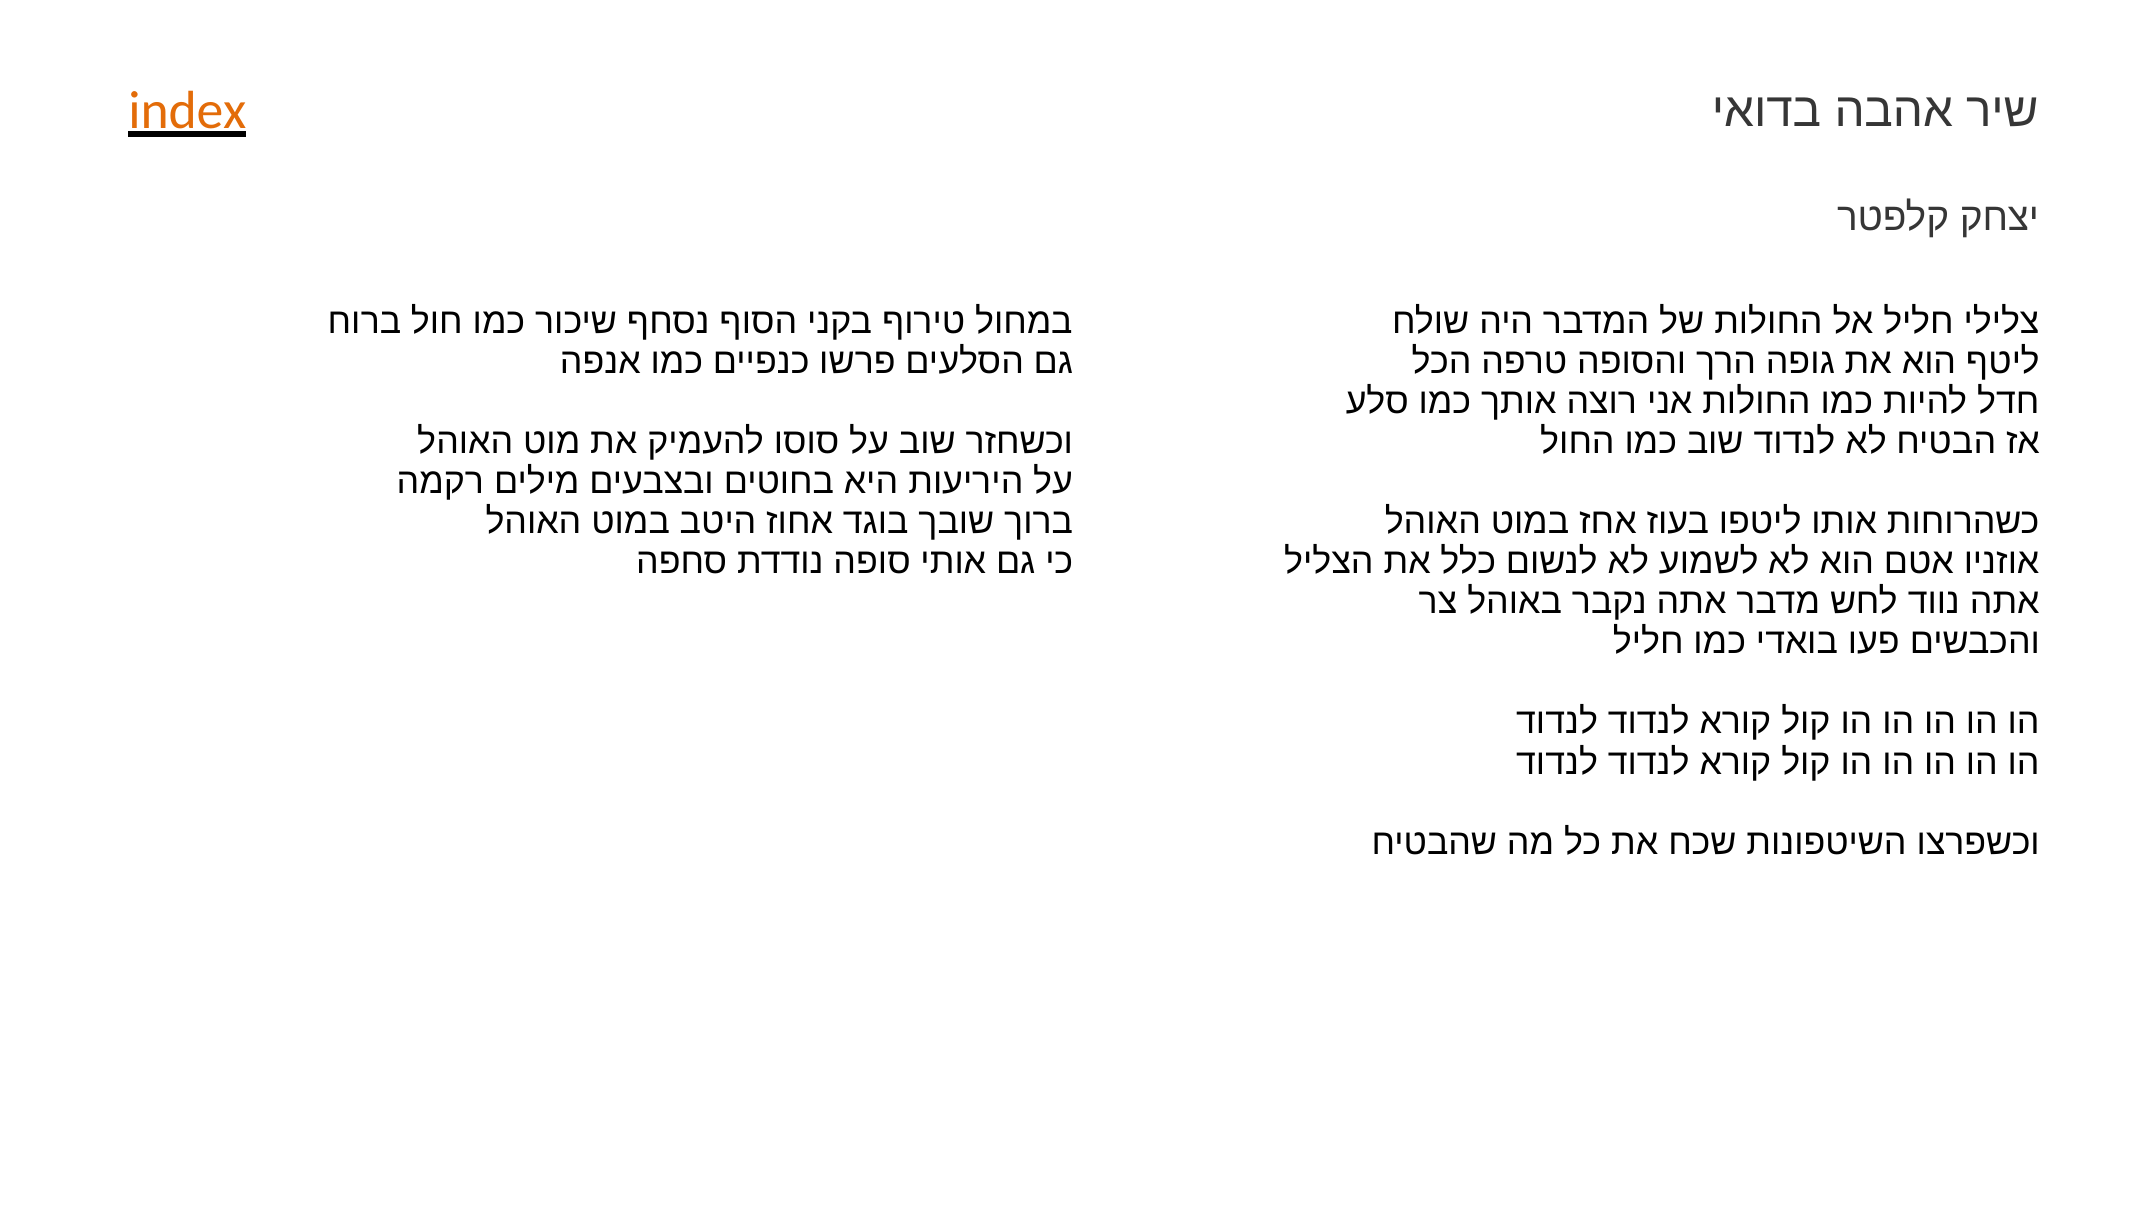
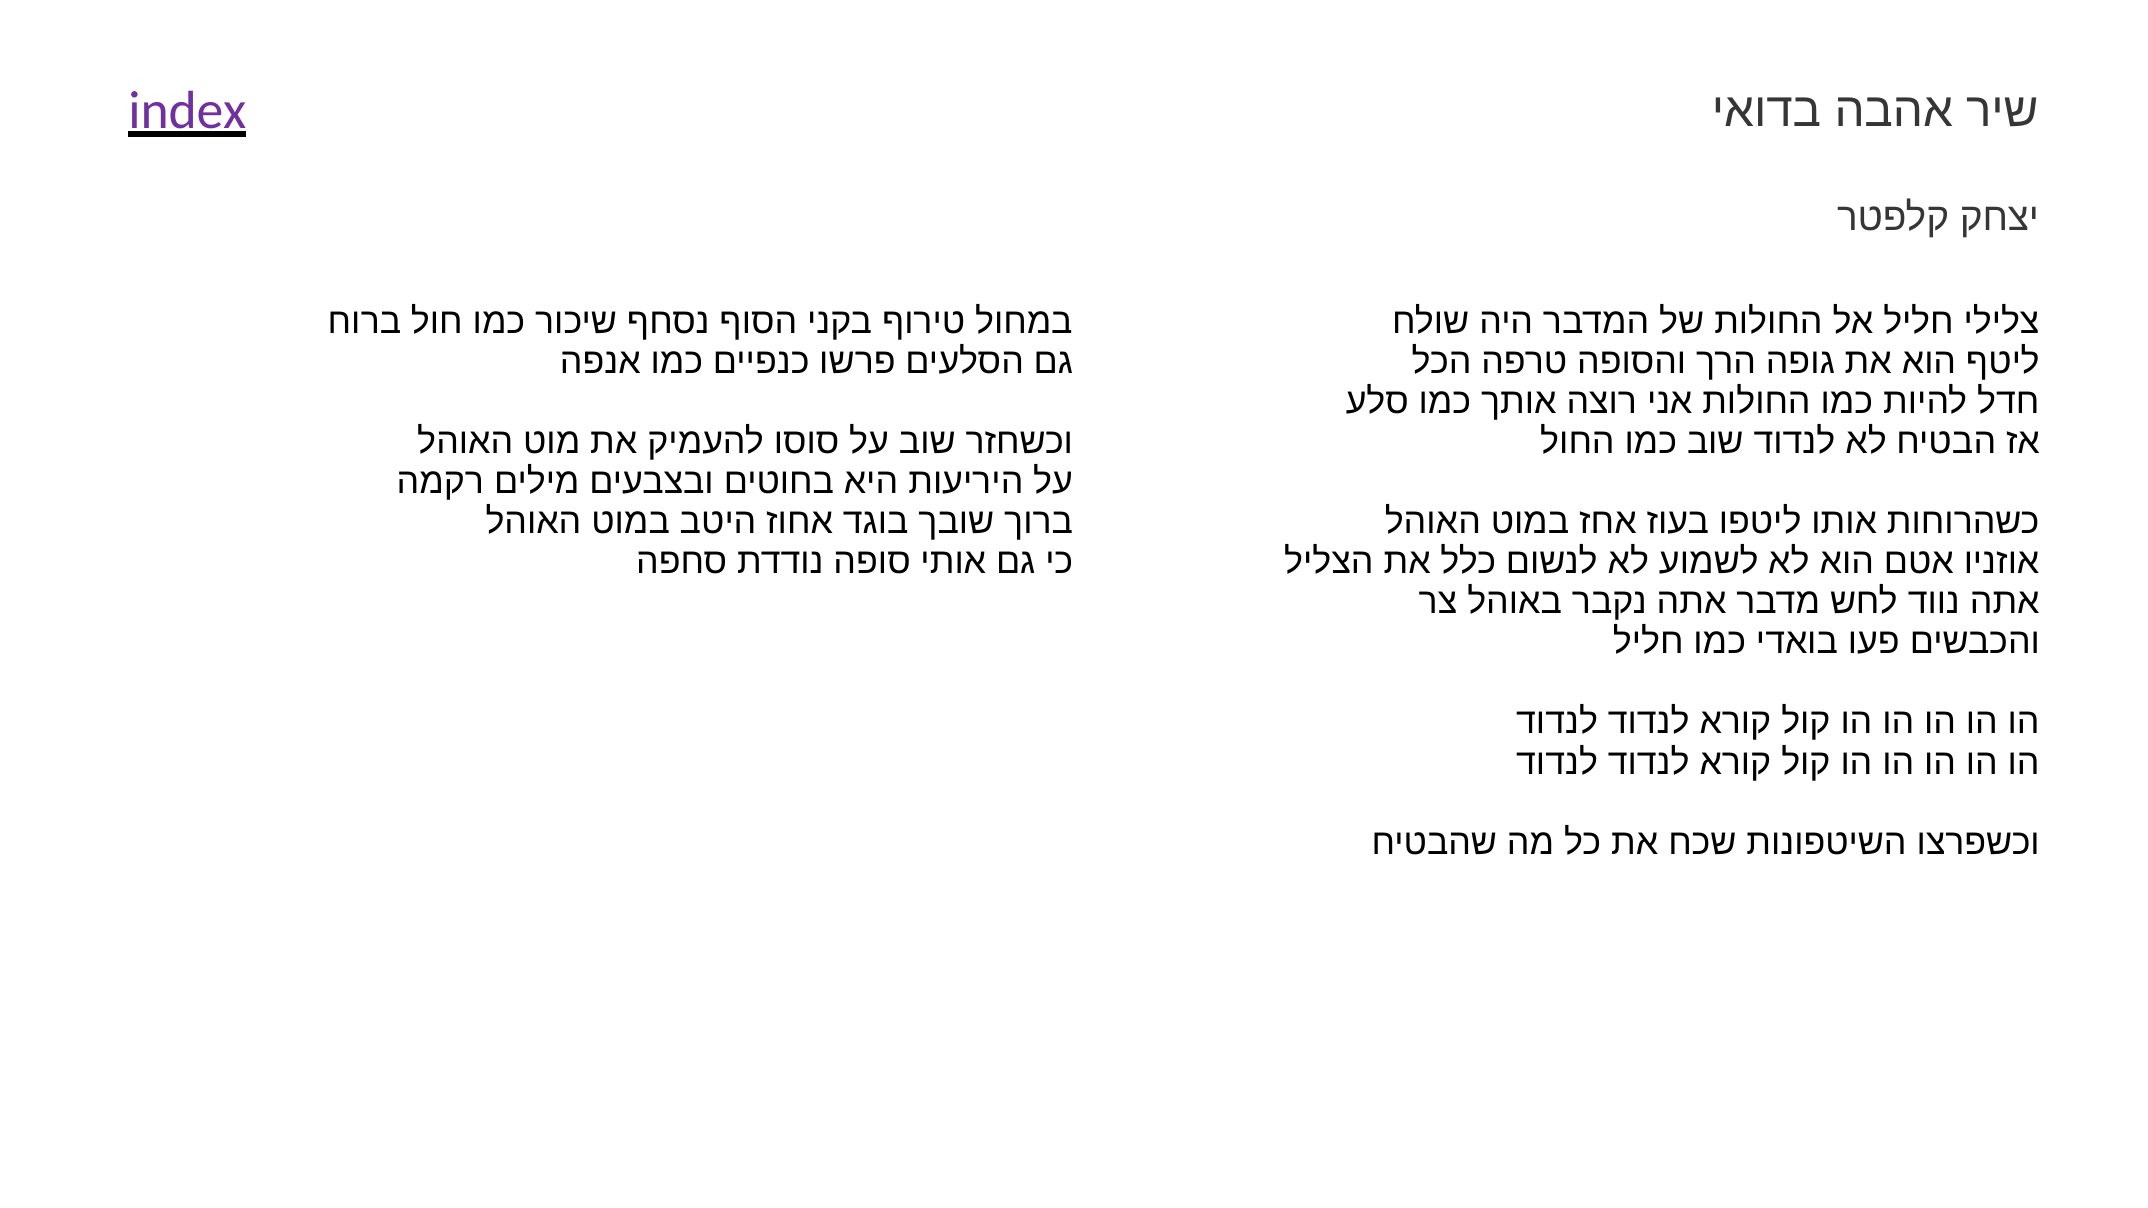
index colour: orange -> purple (187, 111)
